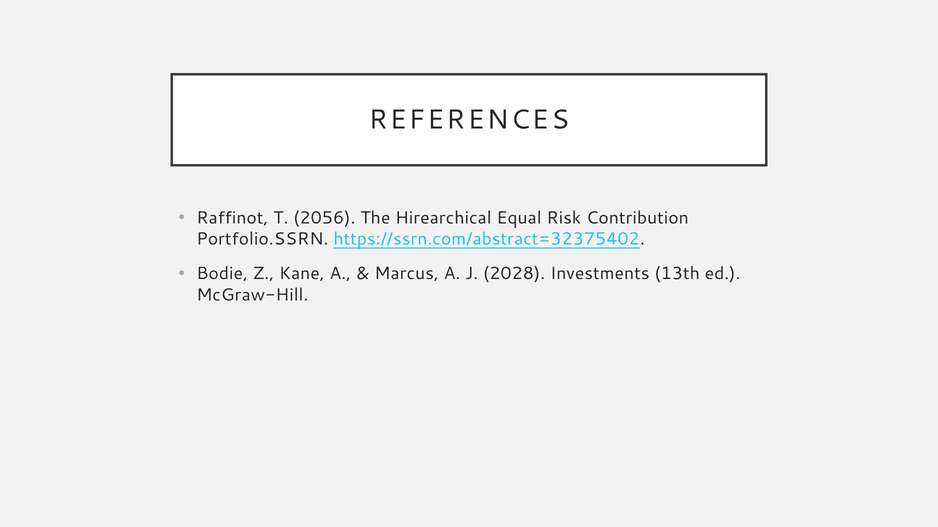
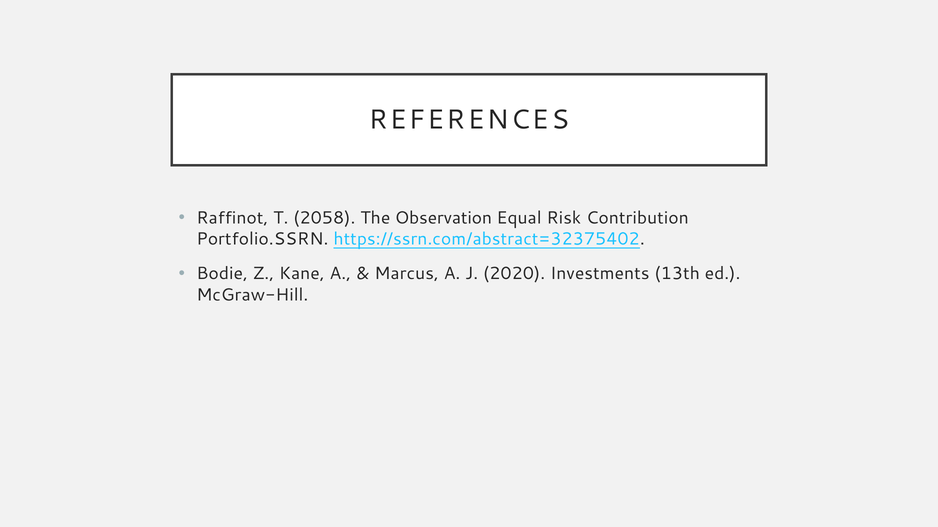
2056: 2056 -> 2058 (324, 218)
Hirearchical: Hirearchical -> Observation (443, 218)
2028: 2028 -> 2020 (514, 274)
